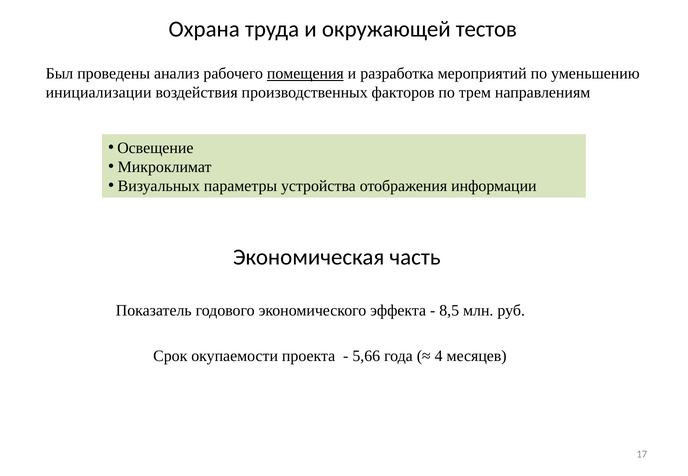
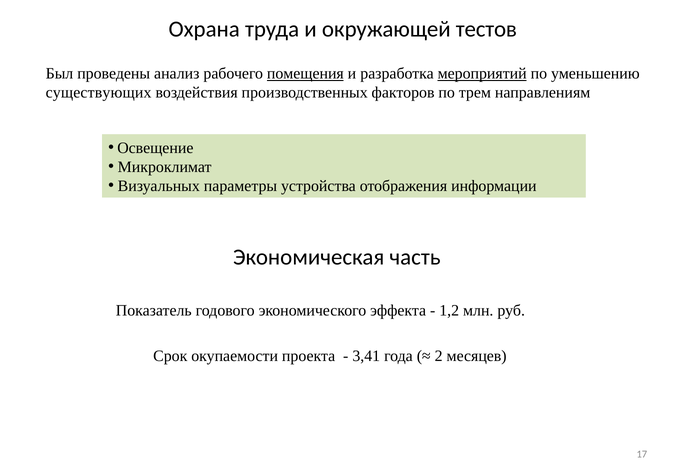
мероприятий underline: none -> present (482, 74)
инициализации: инициализации -> существующих (99, 93)
8,5: 8,5 -> 1,2 (449, 311)
5,66: 5,66 -> 3,41 (366, 356)
4: 4 -> 2 (439, 356)
